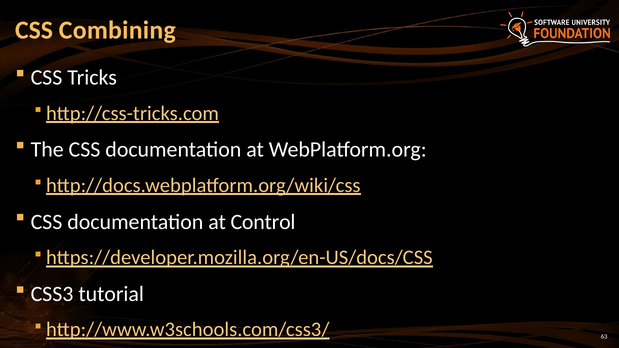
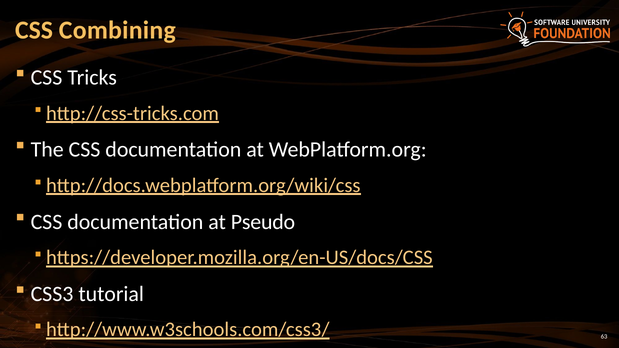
Control: Control -> Pseudo (263, 222)
